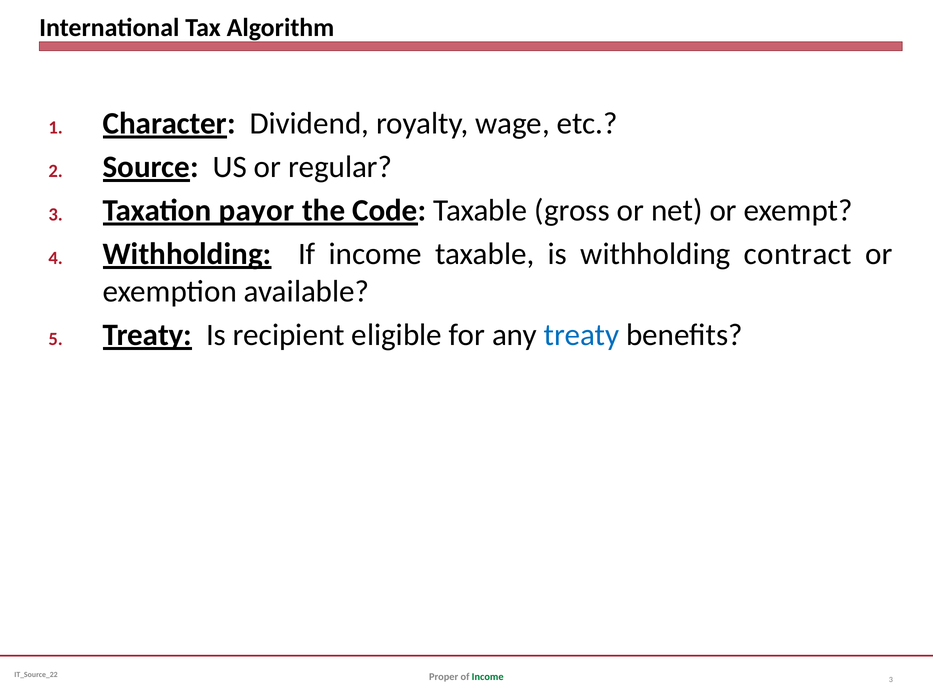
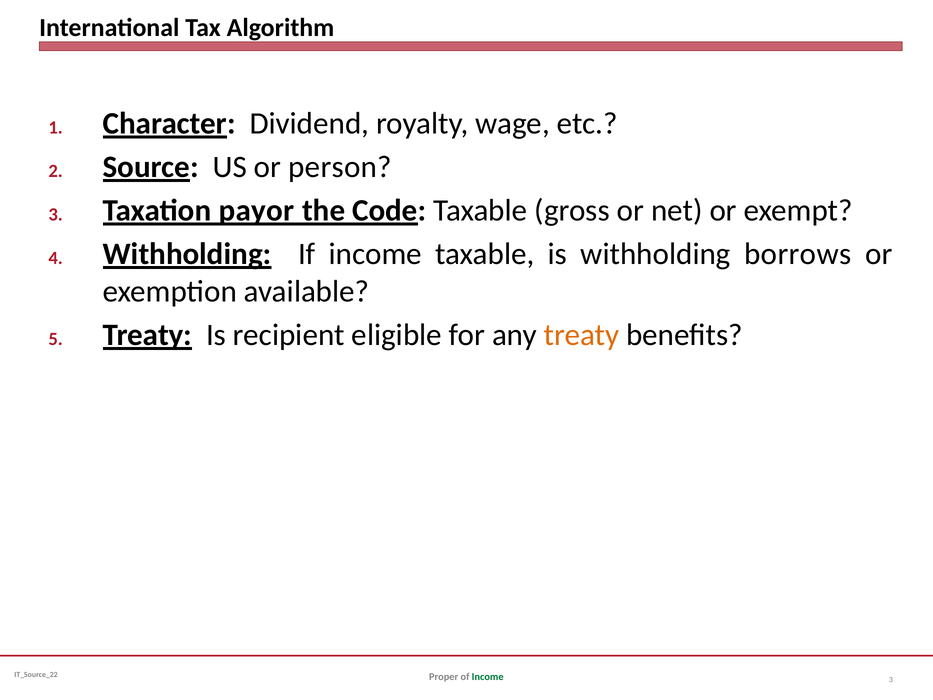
regular: regular -> person (340, 167)
contract: contract -> borrows (798, 254)
treaty colour: blue -> orange (581, 335)
